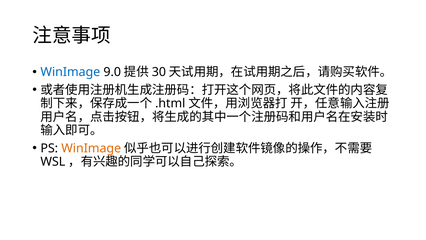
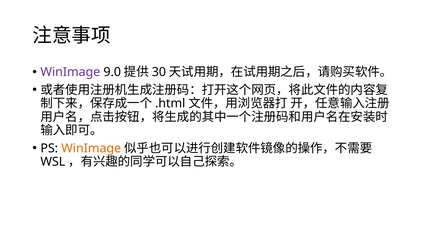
WinImage colour: blue -> purple (70, 72)
